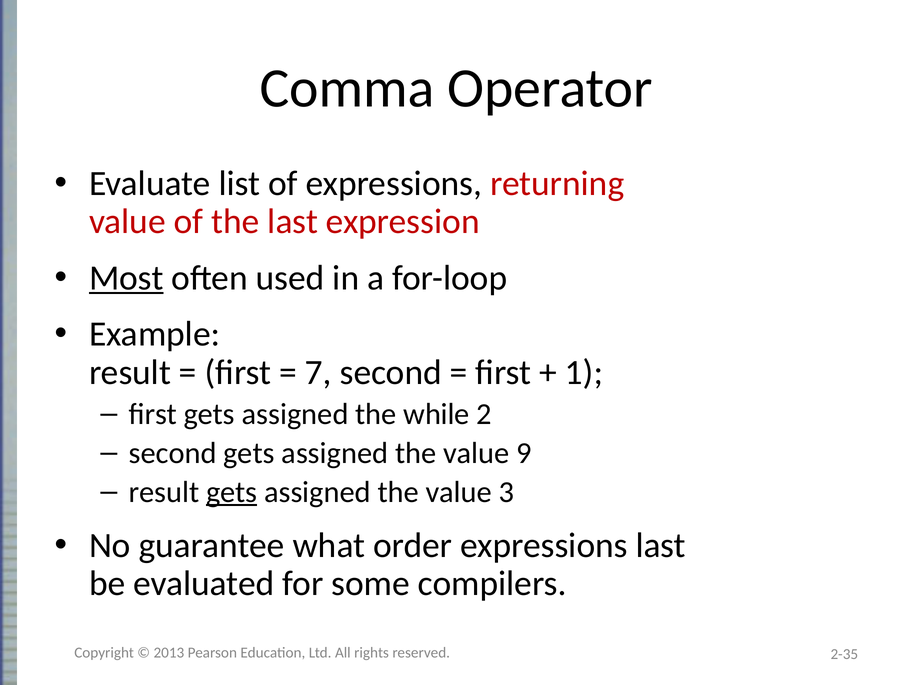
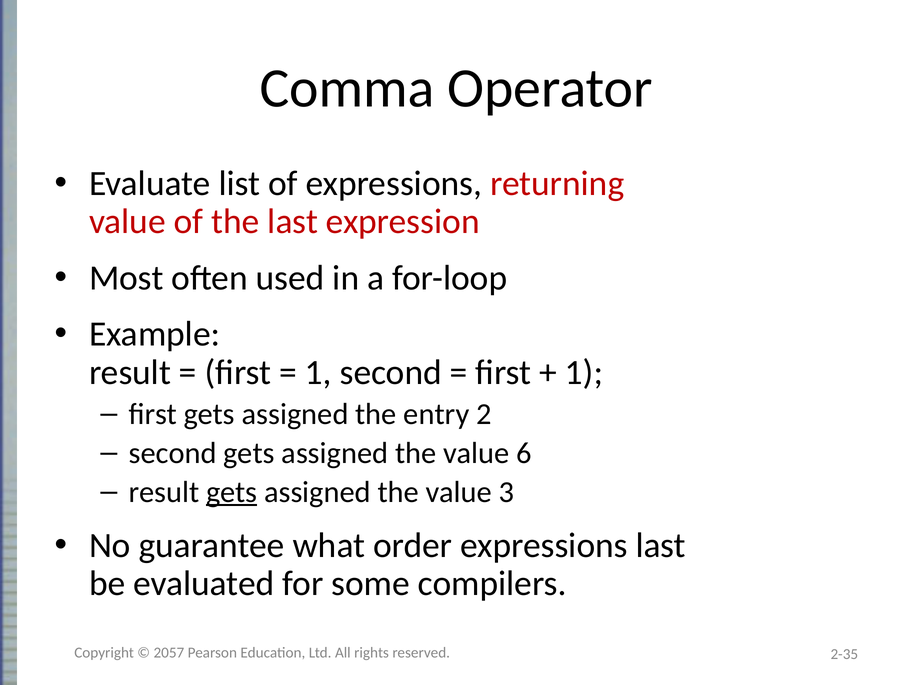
Most underline: present -> none (126, 278)
7: 7 -> 1 (318, 372)
while: while -> entry (436, 414)
9: 9 -> 6 (524, 453)
2013: 2013 -> 2057 (169, 652)
